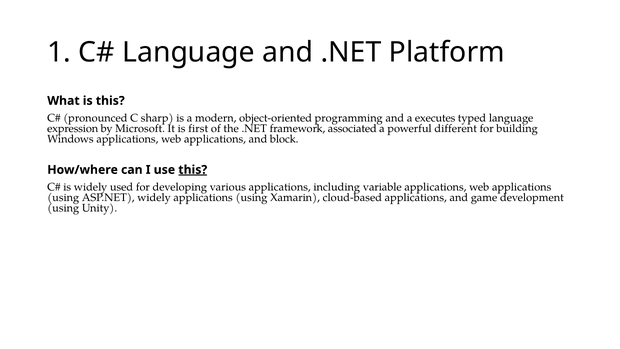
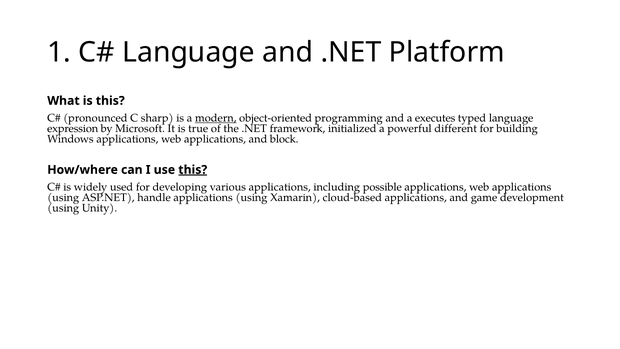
modern underline: none -> present (216, 118)
first: first -> true (198, 128)
associated: associated -> initialized (352, 128)
variable: variable -> possible (382, 187)
ASP.NET widely: widely -> handle (154, 197)
